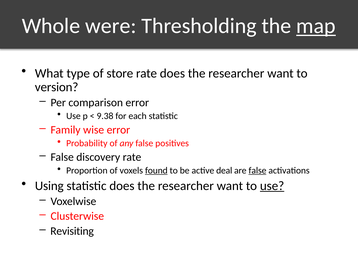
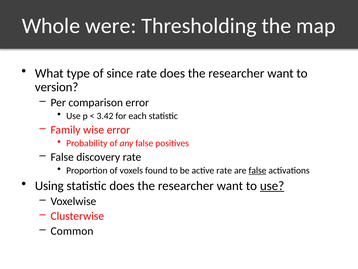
map underline: present -> none (316, 26)
store: store -> since (120, 73)
9.38: 9.38 -> 3.42 (105, 116)
found underline: present -> none (156, 170)
active deal: deal -> rate (224, 170)
Revisiting: Revisiting -> Common (72, 231)
